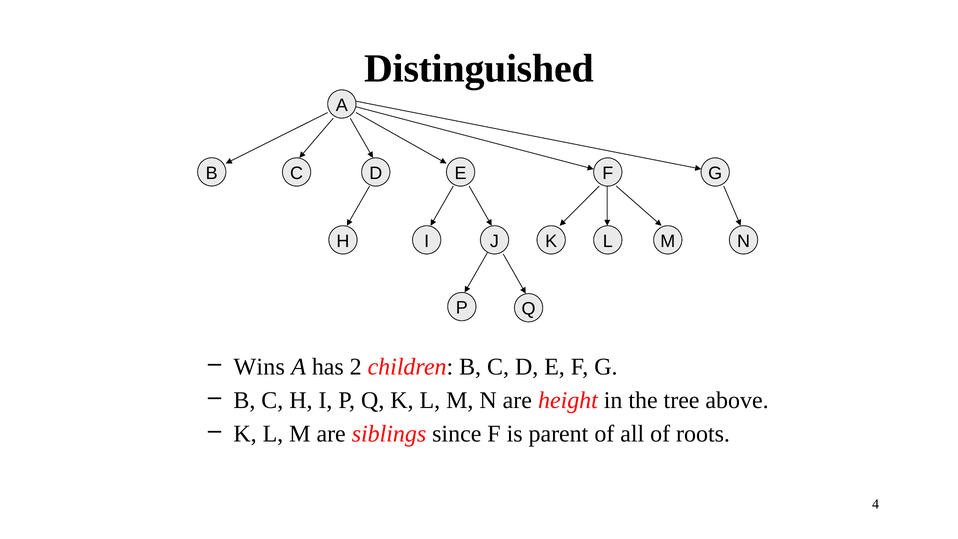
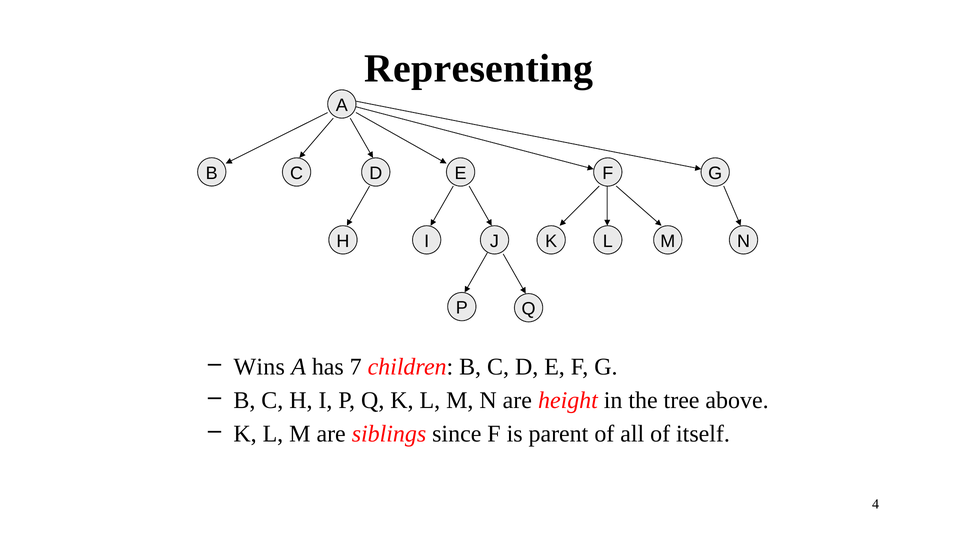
Distinguished: Distinguished -> Representing (479, 69)
2: 2 -> 7 (356, 367)
roots: roots -> itself (703, 434)
